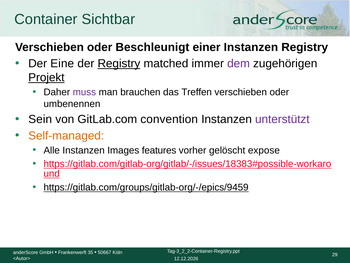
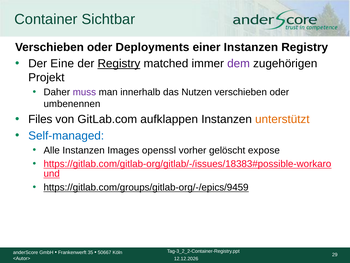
Beschleunigt: Beschleunigt -> Deployments (152, 47)
Projekt underline: present -> none (46, 77)
brauchen: brauchen -> innerhalb (140, 92)
Treffen: Treffen -> Nutzen (197, 92)
Sein: Sein -> Files (40, 119)
convention: convention -> aufklappen (169, 119)
unterstützt colour: purple -> orange (282, 119)
Self-managed colour: orange -> blue (66, 135)
features: features -> openssl (159, 150)
